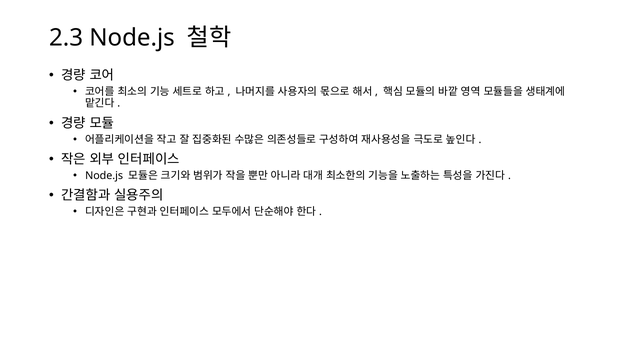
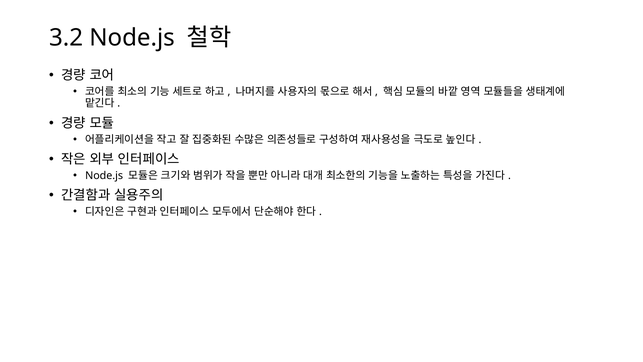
2.3: 2.3 -> 3.2 (66, 38)
